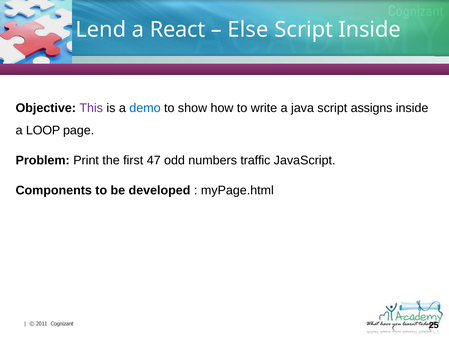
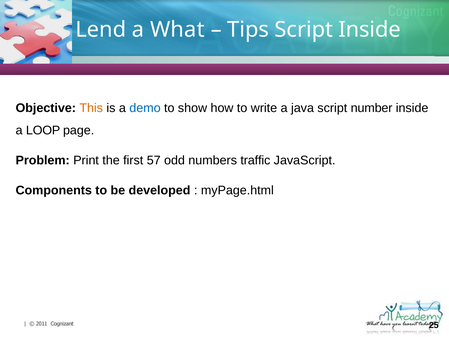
React: React -> What (177, 30)
Else: Else -> Tips (248, 30)
This colour: purple -> orange (91, 108)
assigns: assigns -> number (372, 108)
47: 47 -> 57 (154, 160)
